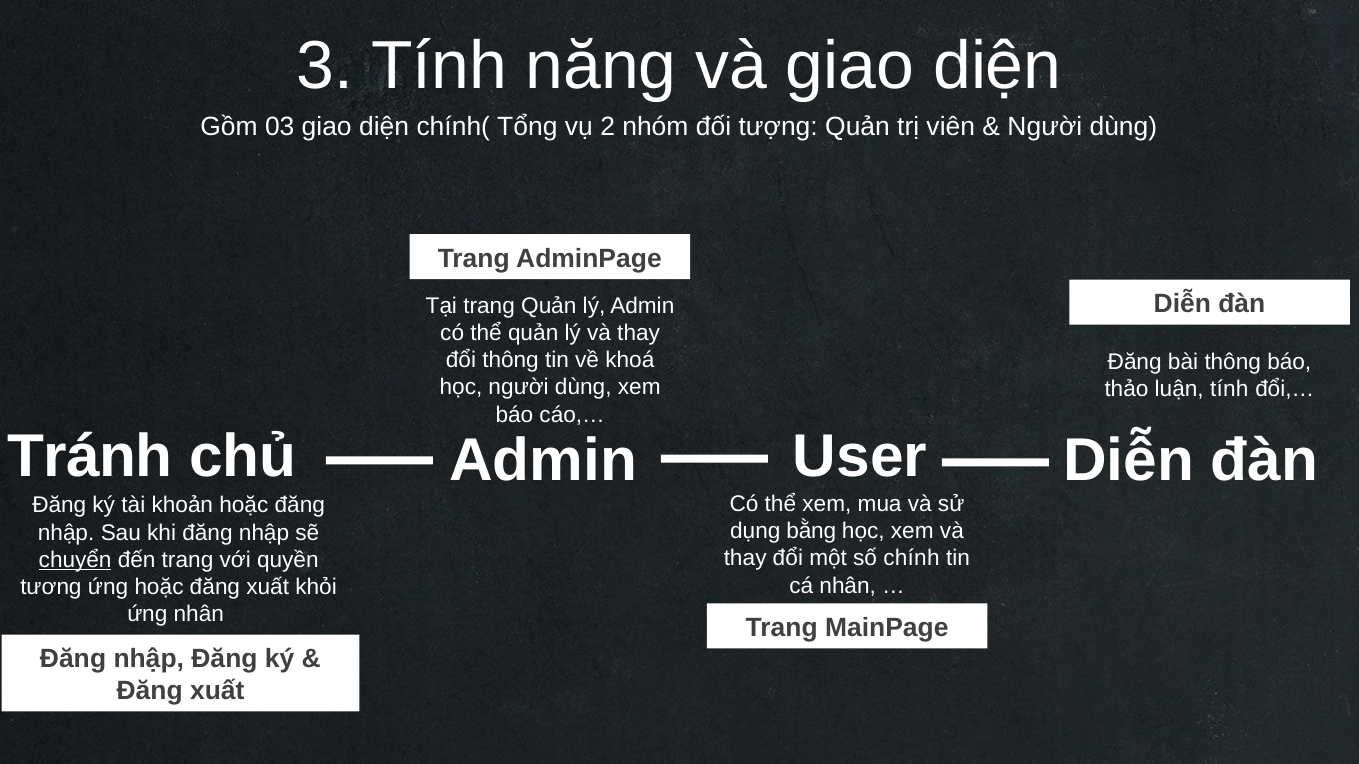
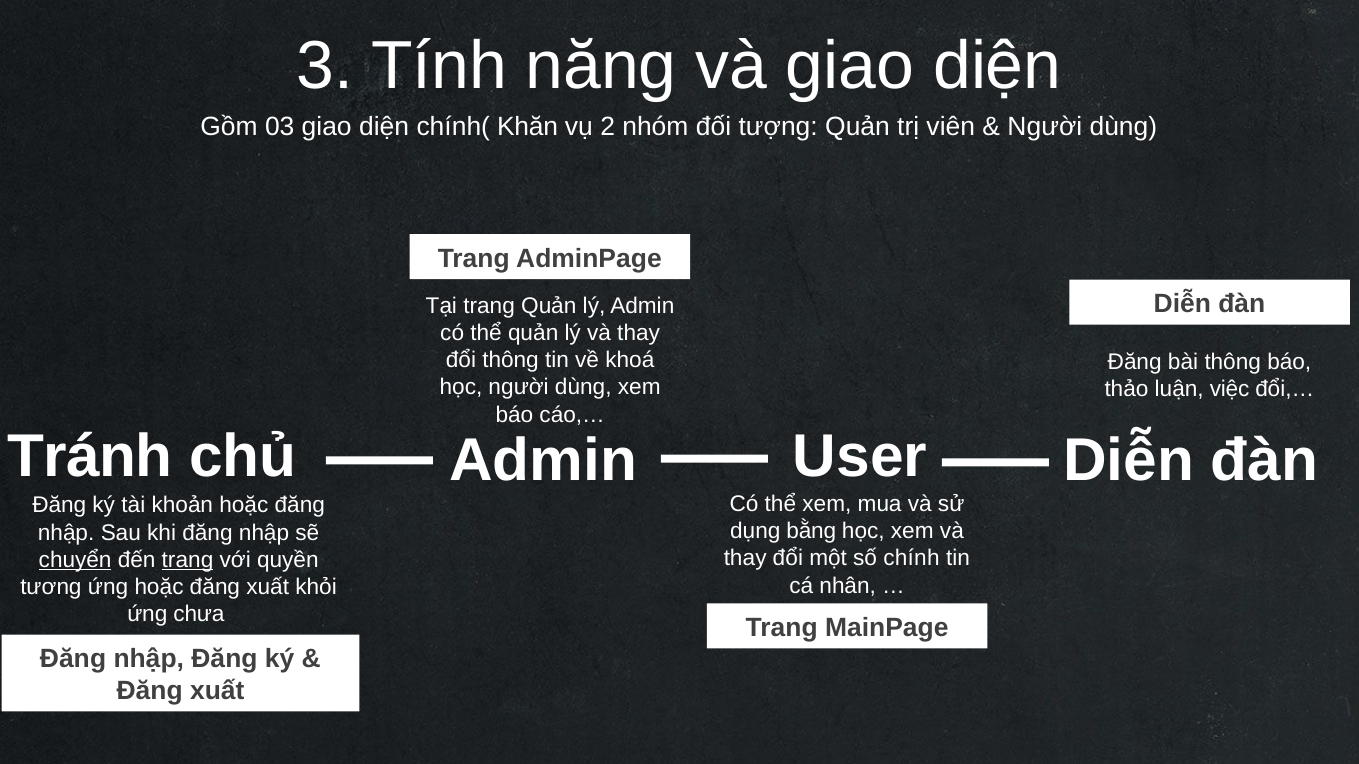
Tổng: Tổng -> Khăn (528, 127)
luận tính: tính -> việc (1230, 389)
trang underline: none -> present (188, 560)
ứng nhân: nhân -> chưa (199, 615)
